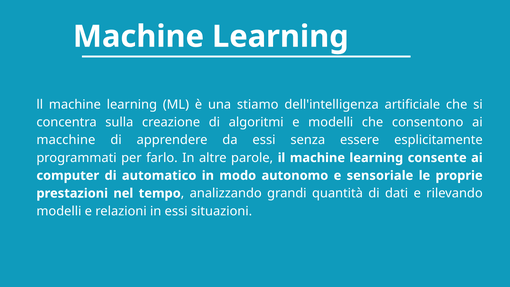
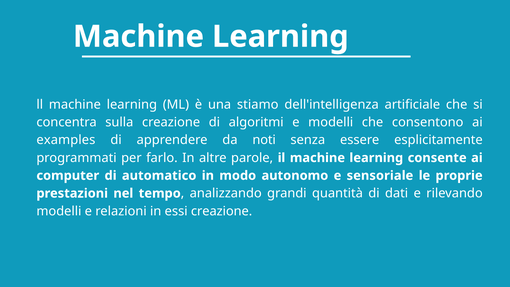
macchine: macchine -> examples (66, 140)
da essi: essi -> noti (264, 140)
essi situazioni: situazioni -> creazione (222, 211)
